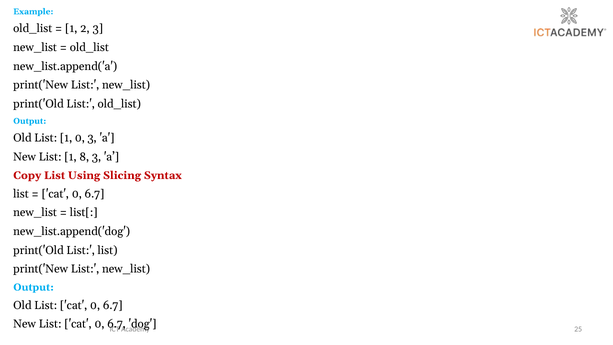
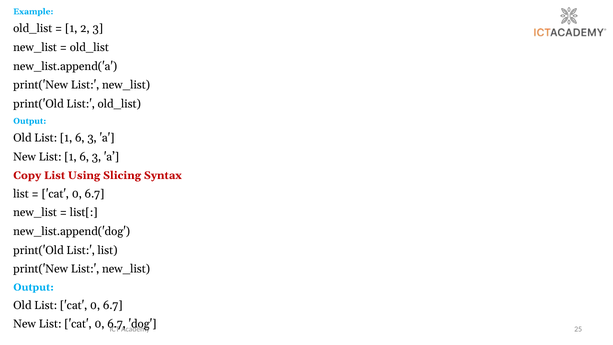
Old List 1 0: 0 -> 6 (80, 138)
New List 1 8: 8 -> 6 (84, 157)
